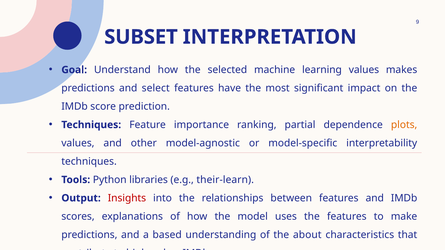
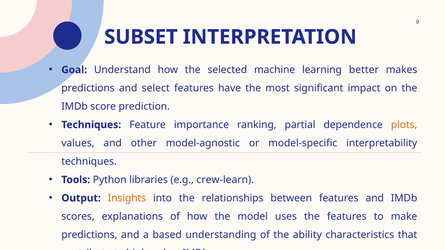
learning values: values -> better (364, 70)
their-learn: their-learn -> crew-learn (225, 180)
Insights colour: red -> orange (127, 198)
about: about -> ability (307, 235)
